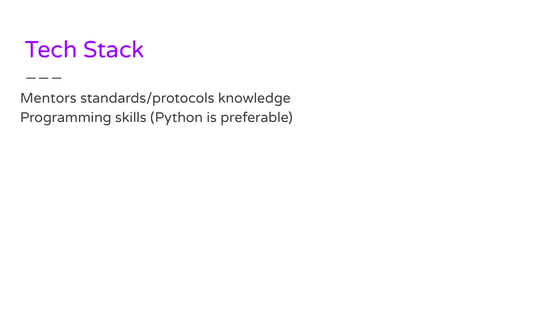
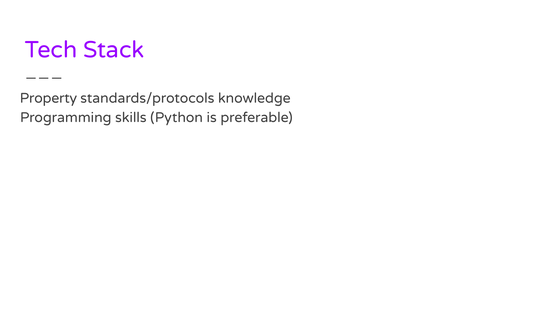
Mentors: Mentors -> Property (48, 98)
